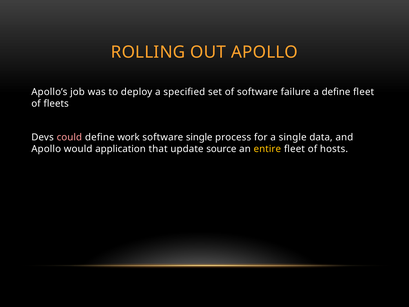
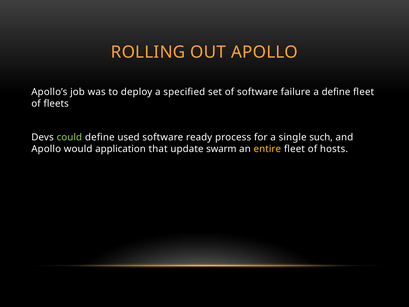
could colour: pink -> light green (69, 137)
work: work -> used (128, 137)
software single: single -> ready (199, 137)
data: data -> such (321, 137)
source: source -> swarm (221, 149)
